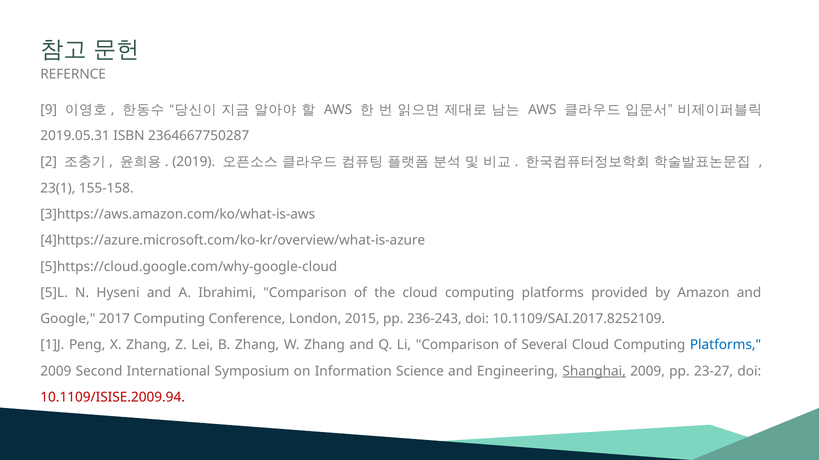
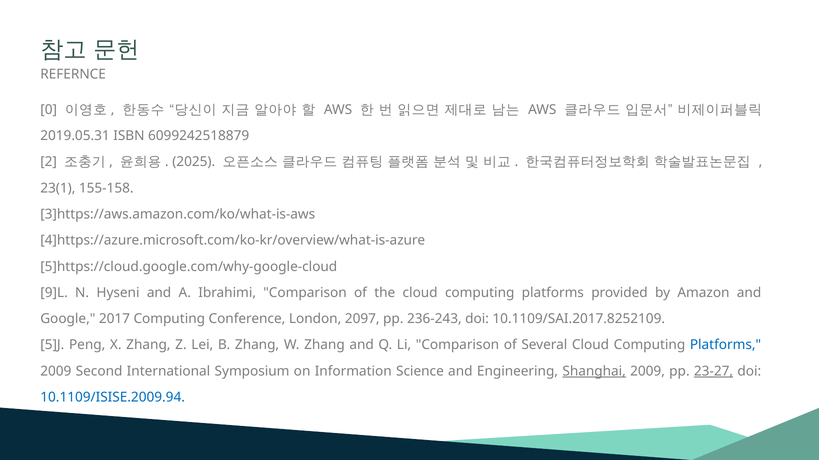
9: 9 -> 0 (49, 110)
2364667750287: 2364667750287 -> 6099242518879 (199, 136)
2019: 2019 -> 2025 (194, 162)
5]L: 5]L -> 9]L (54, 293)
2015: 2015 -> 2097 (362, 319)
1]J: 1]J -> 5]J (52, 345)
23-27 underline: none -> present (714, 372)
10.1109/ISISE.2009.94 colour: red -> blue (113, 398)
